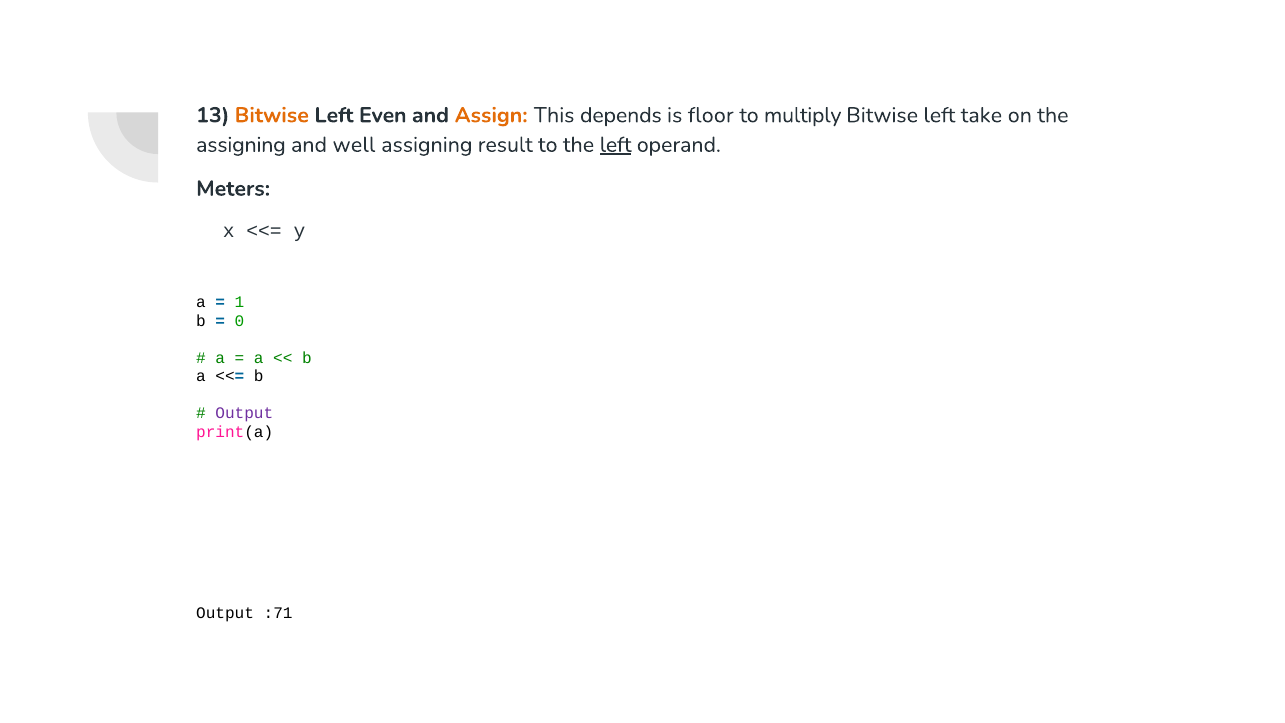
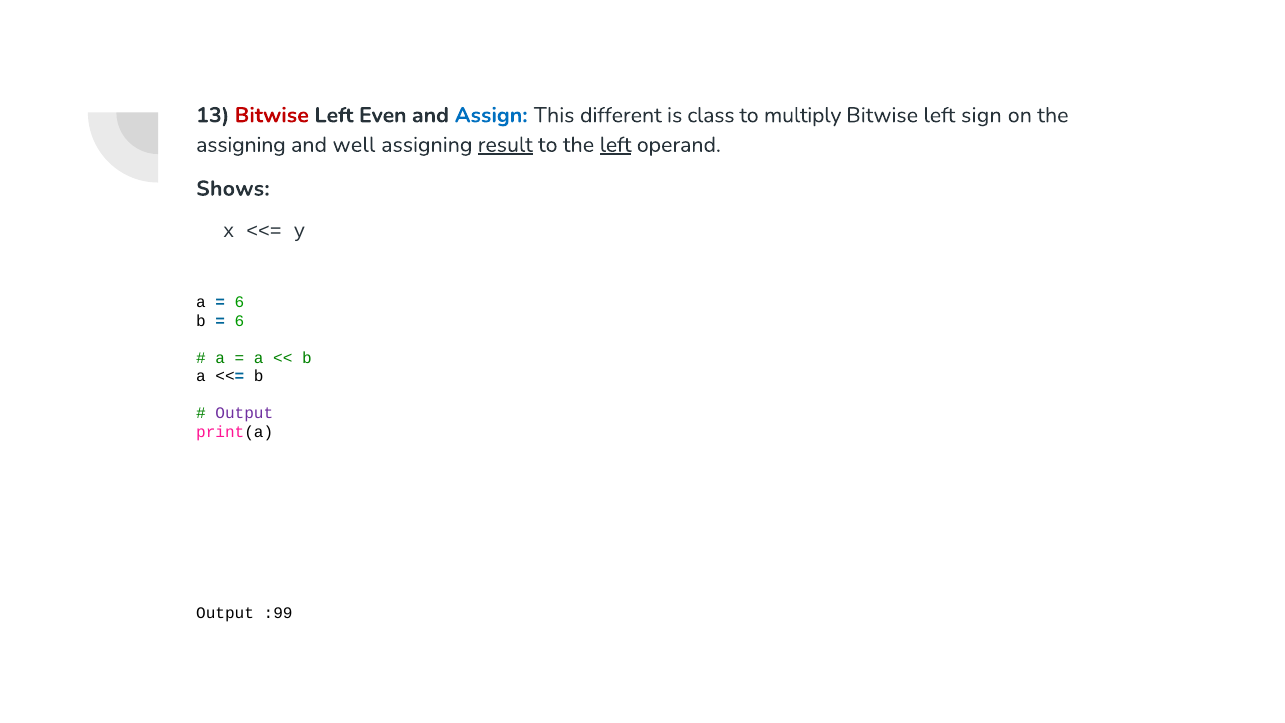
Bitwise colour: orange -> red (272, 115)
Assign colour: orange -> blue (491, 115)
depends: depends -> different (621, 115)
floor: floor -> class (711, 115)
take: take -> sign (981, 115)
result underline: none -> present (505, 145)
Meters: Meters -> Shows (233, 189)
1: 1 -> 6 (240, 302)
0: 0 -> 6 (240, 321)
:71: :71 -> :99 (278, 613)
